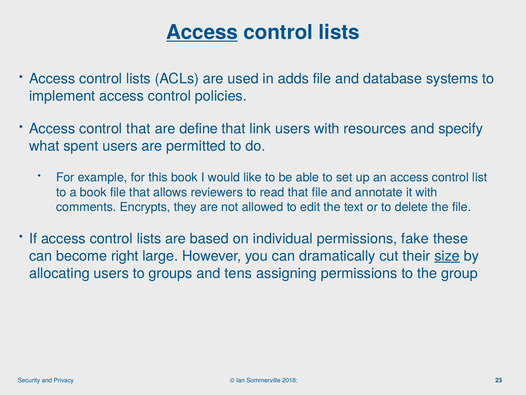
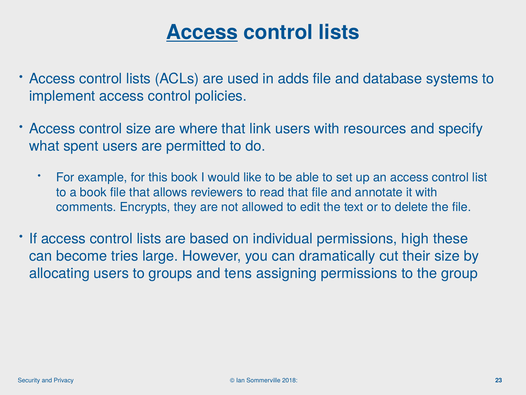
control that: that -> size (139, 129)
define: define -> where (199, 129)
fake: fake -> high (415, 238)
right: right -> tries (125, 256)
size underline: present -> none (447, 256)
